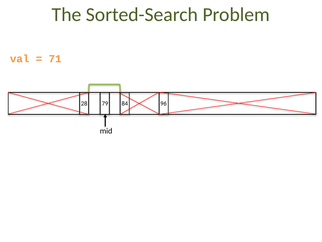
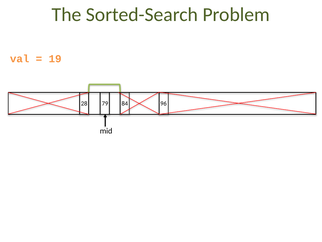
71: 71 -> 19 (55, 59)
